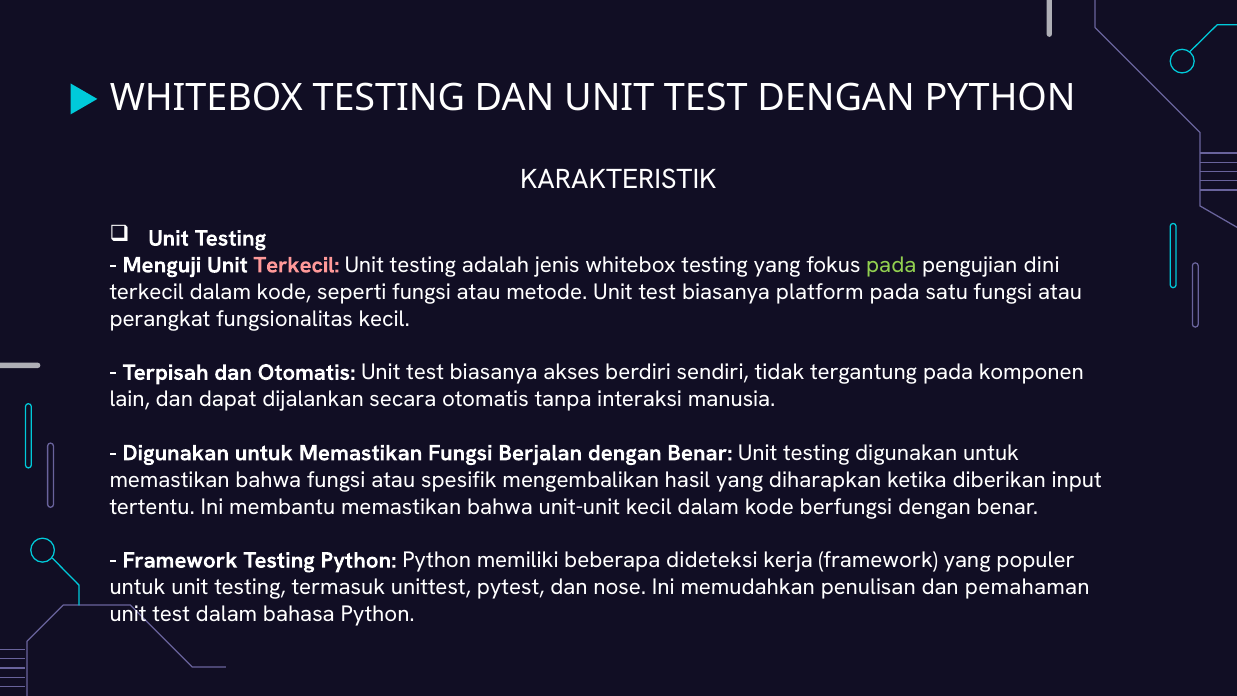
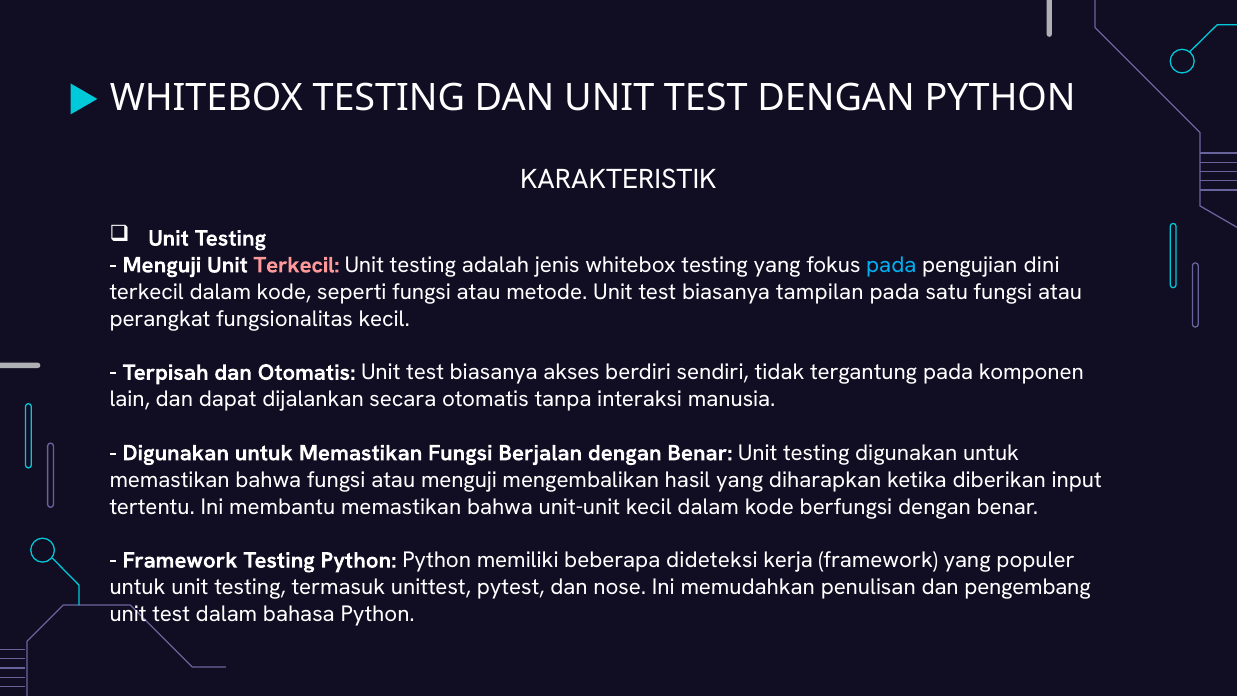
pada colour: light green -> light blue (891, 265)
platform: platform -> tampilan (820, 292)
atau spesifik: spesifik -> menguji (459, 480)
pemahaman: pemahaman -> pengembang (1028, 587)
